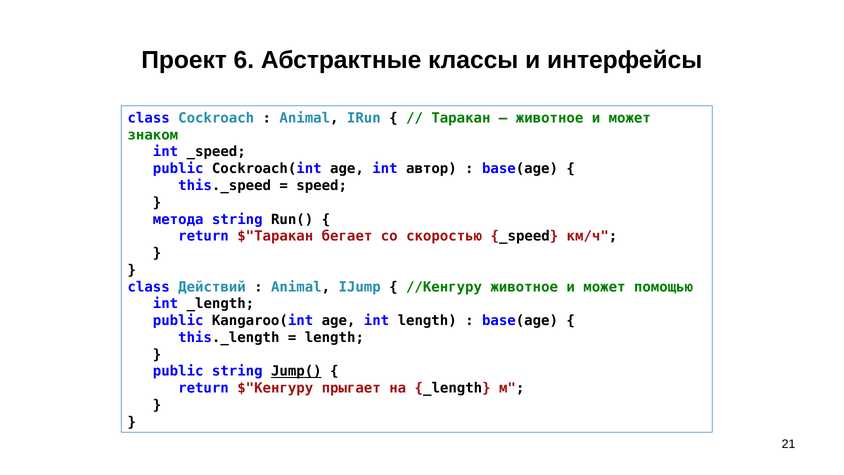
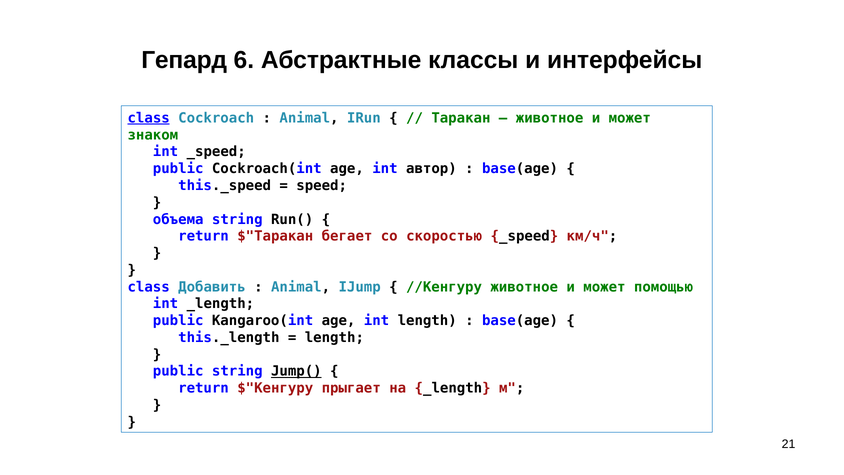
Проект: Проект -> Гепард (184, 60)
class underline: none -> present (149, 118)
метода: метода -> объема (178, 219)
Действий: Действий -> Добавить (212, 287)
